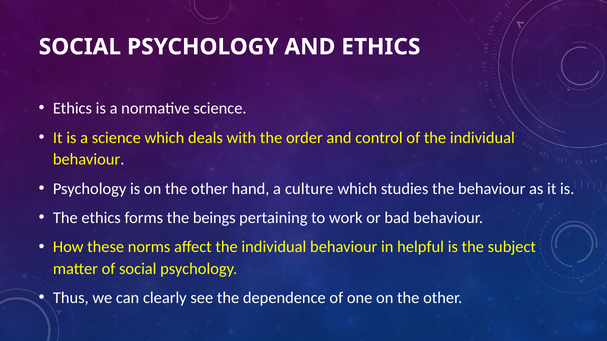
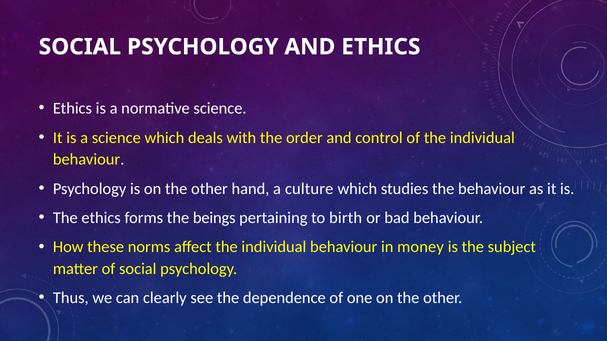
work: work -> birth (346, 218)
helpful: helpful -> money (421, 247)
